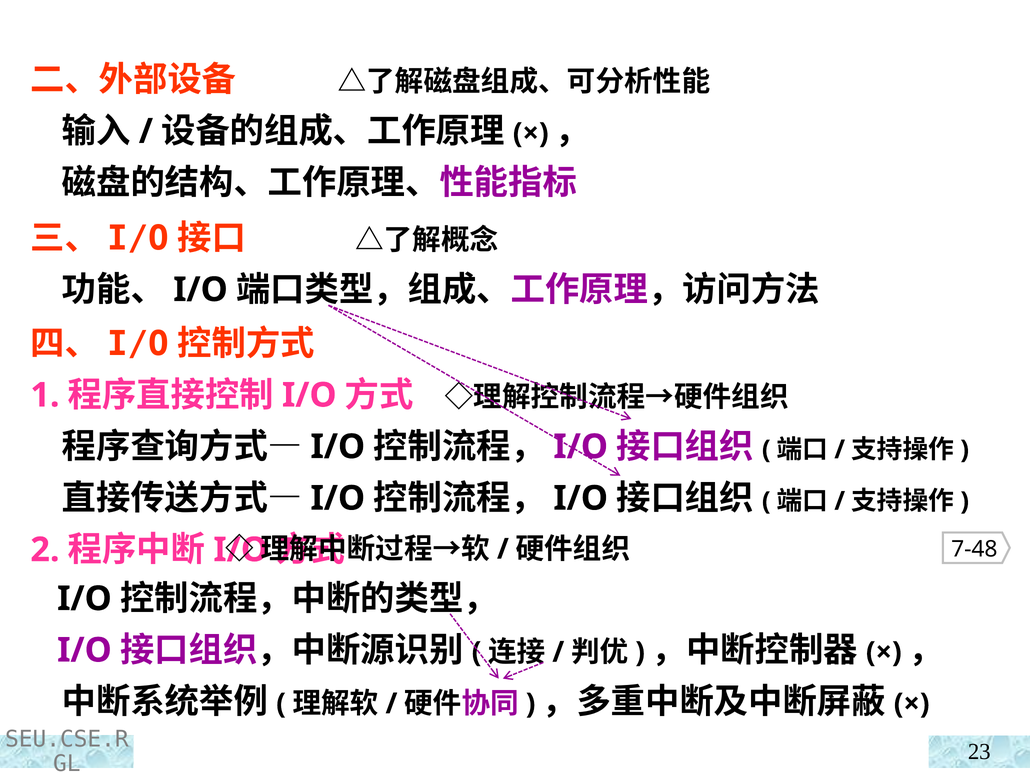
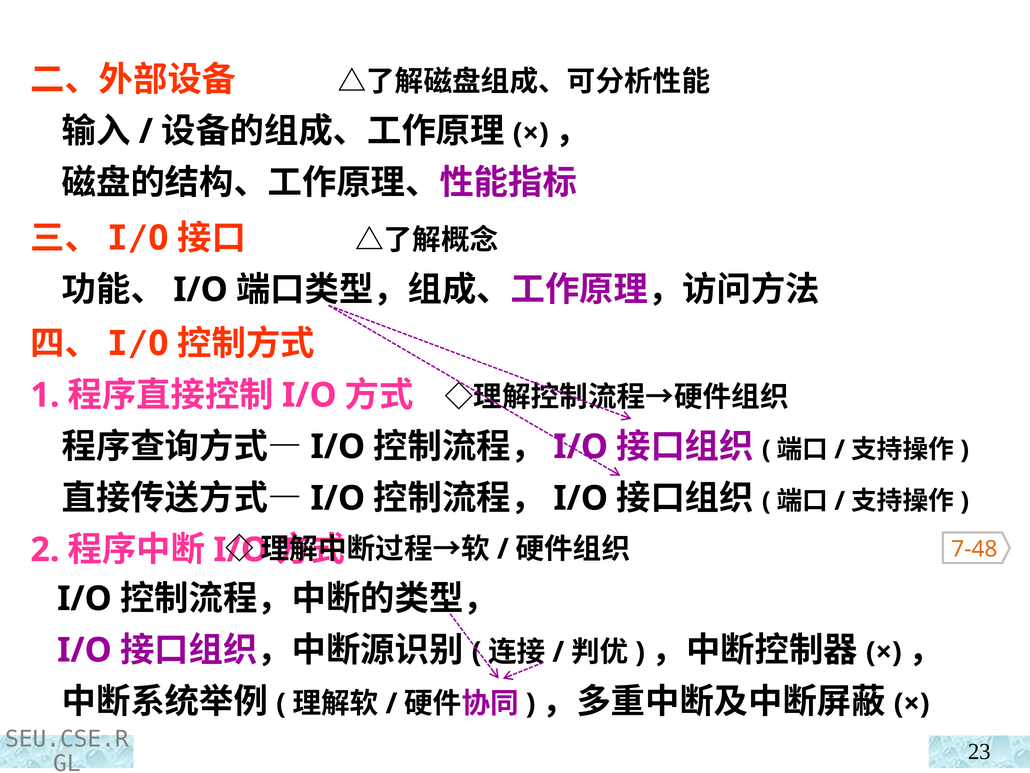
7-48 colour: black -> orange (974, 549)
